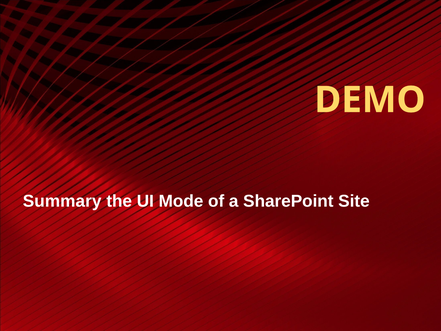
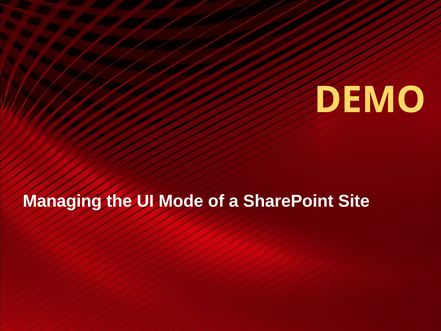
Summary: Summary -> Managing (62, 201)
